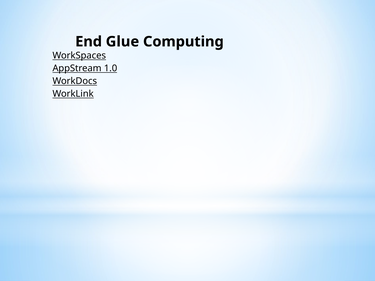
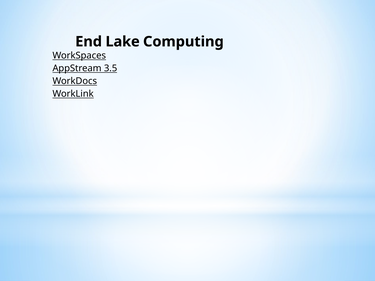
Glue: Glue -> Lake (123, 42)
1.0: 1.0 -> 3.5 (111, 68)
